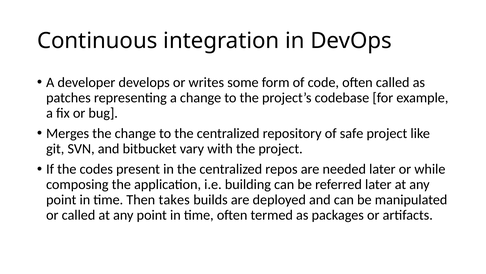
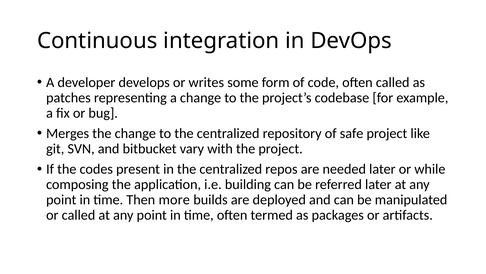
takes: takes -> more (174, 199)
